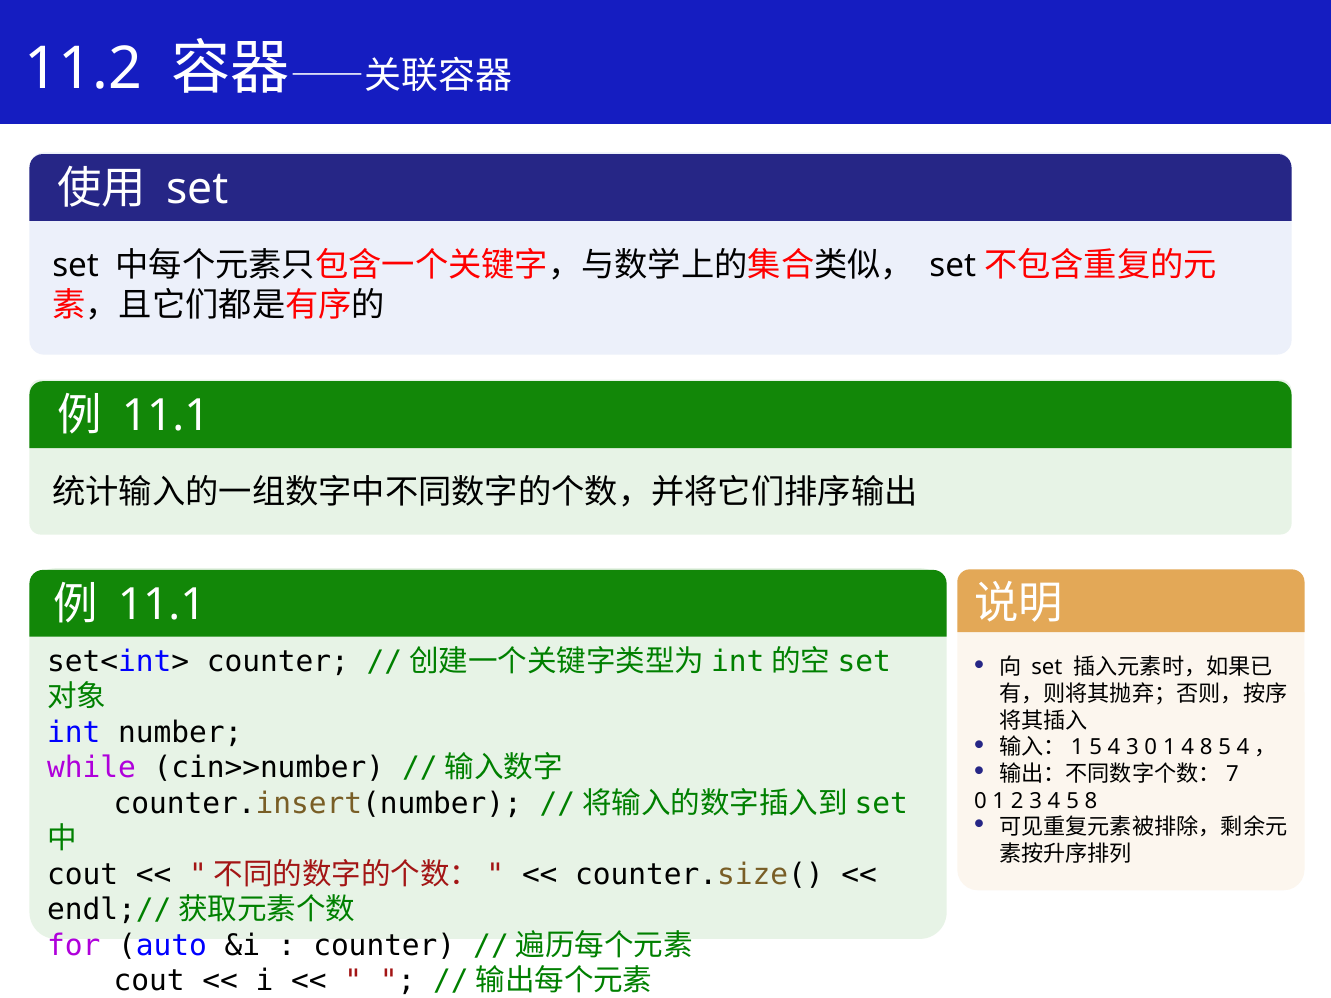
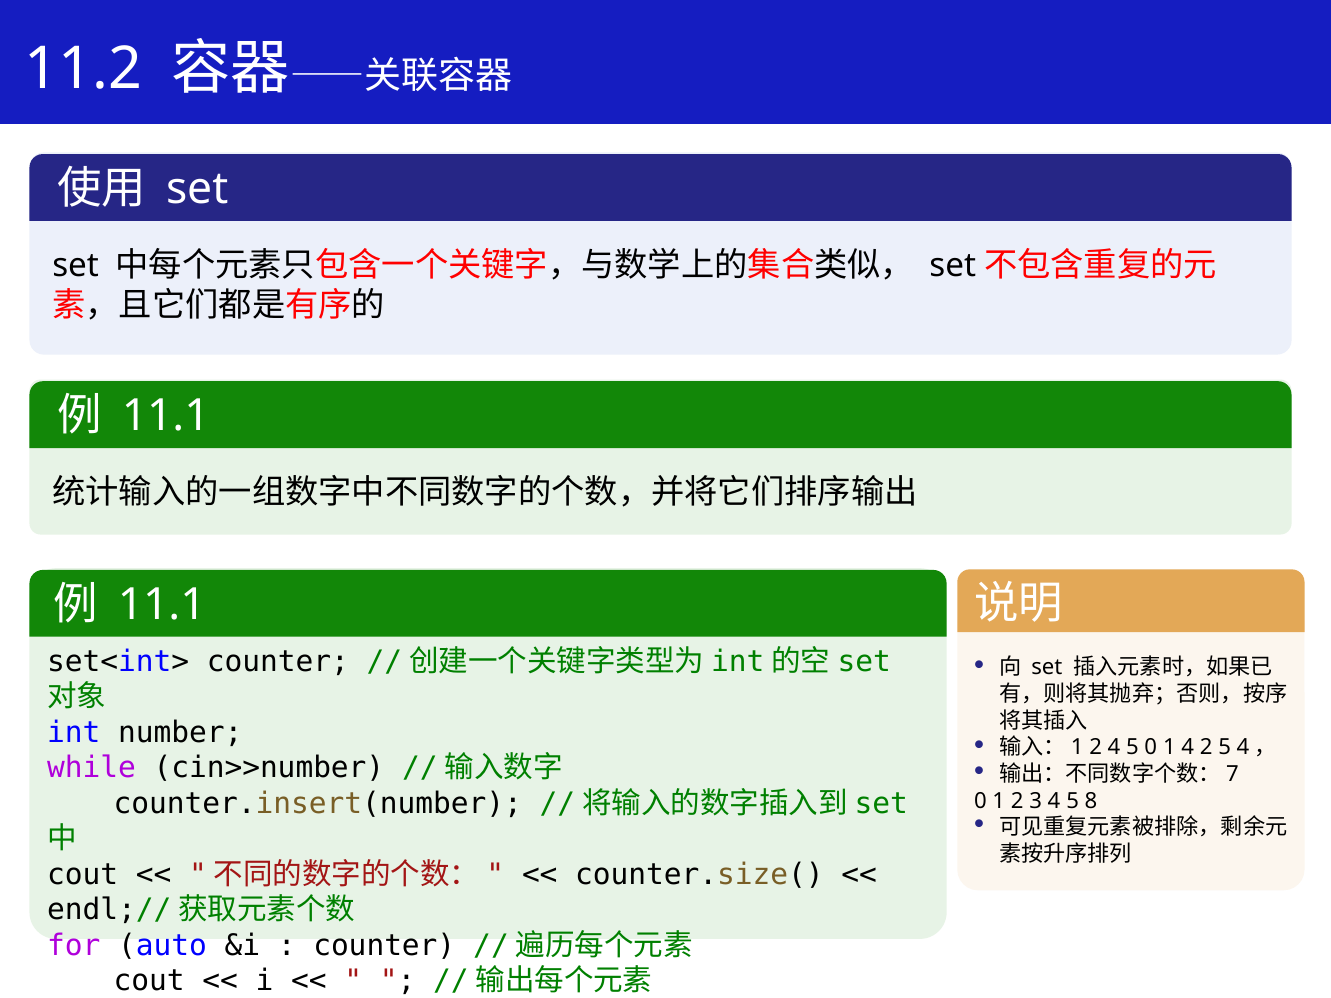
5: 5 -> 2 (1096, 748)
3: 3 -> 5 (1132, 748)
4 8: 8 -> 2 (1206, 748)
